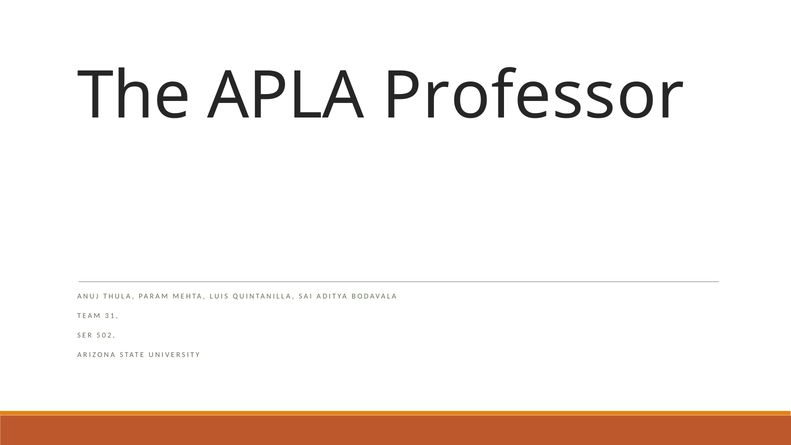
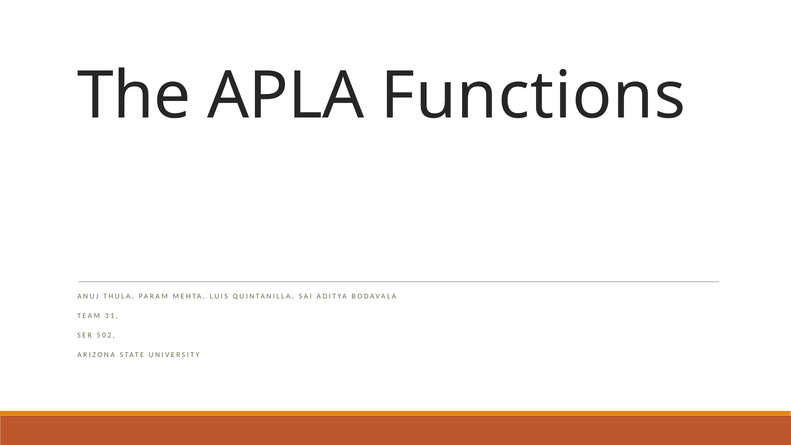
Professor: Professor -> Functions (533, 96)
